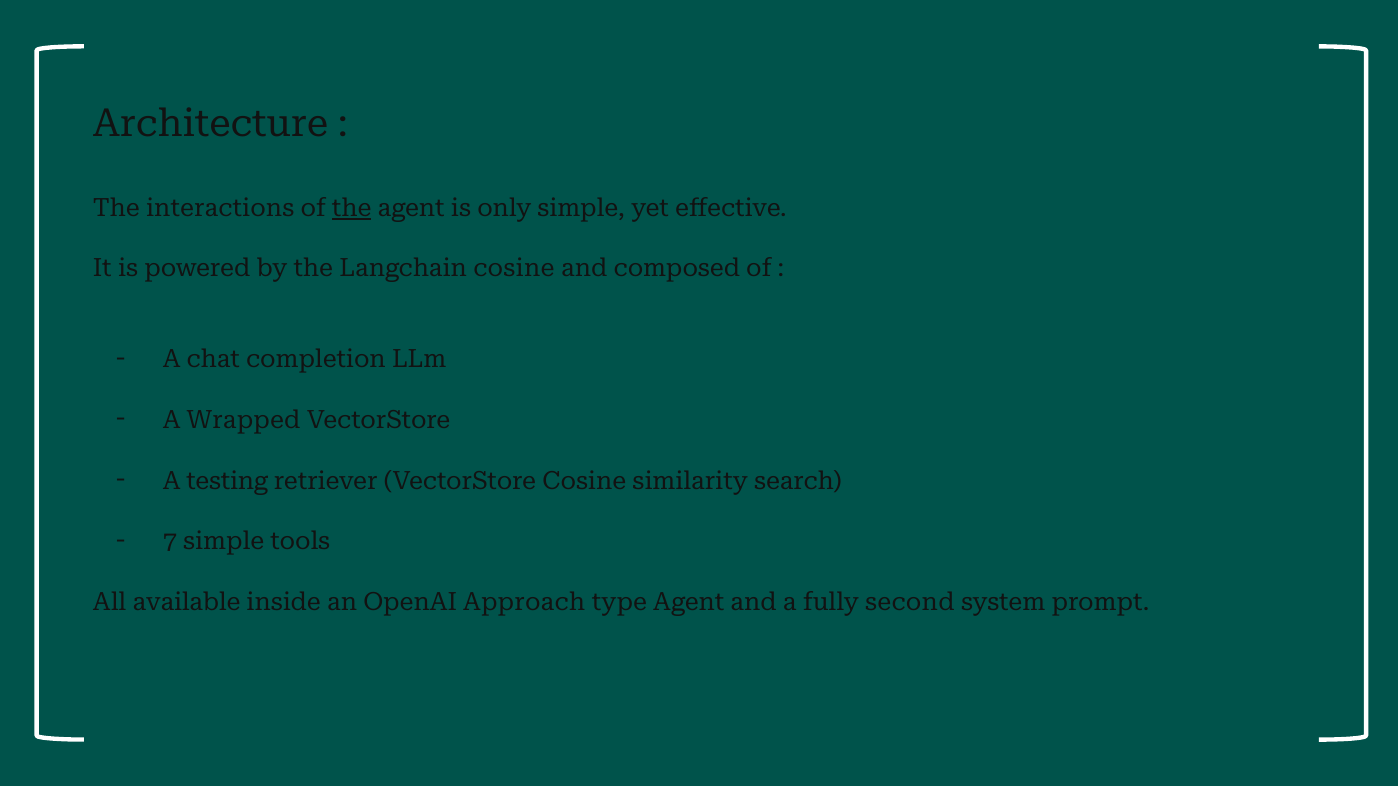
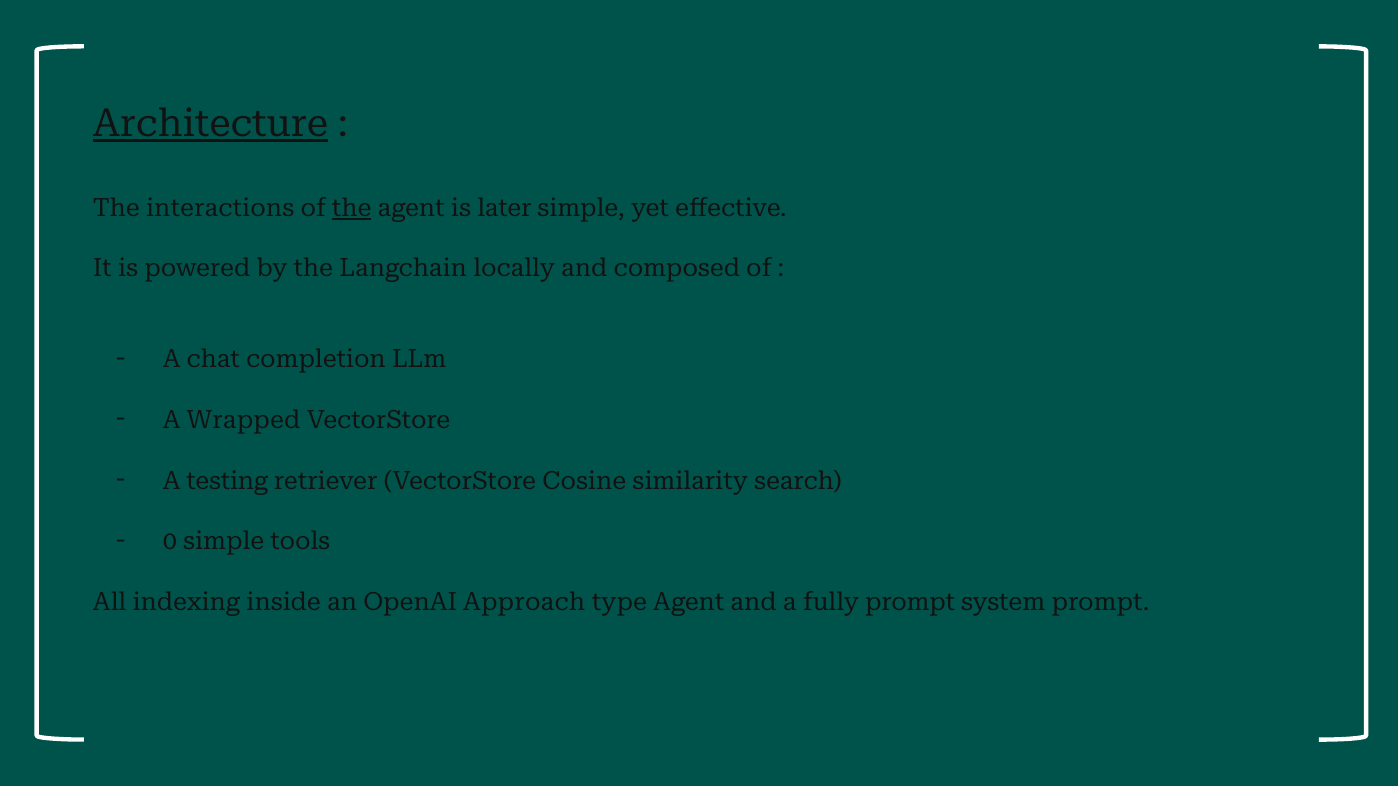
Architecture underline: none -> present (210, 124)
only: only -> later (504, 208)
Langchain cosine: cosine -> locally (514, 269)
7: 7 -> 0 (170, 542)
available: available -> indexing (186, 602)
fully second: second -> prompt (910, 602)
